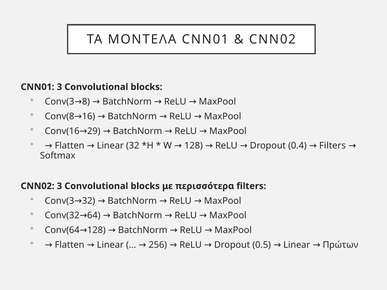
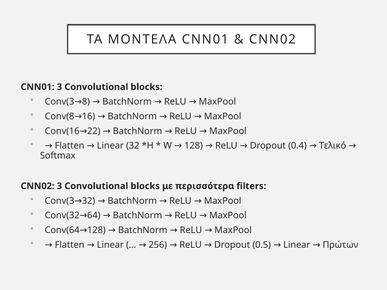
29: 29 -> 22 (94, 131)
0.4 Filters: Filters -> Τελικό (333, 146)
